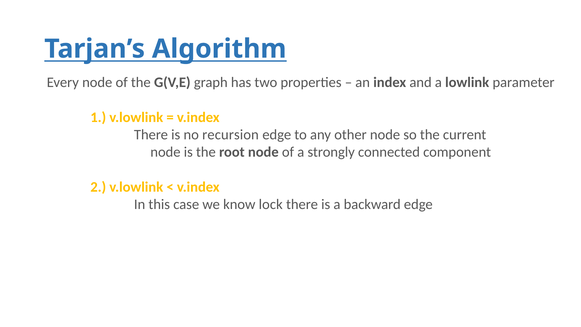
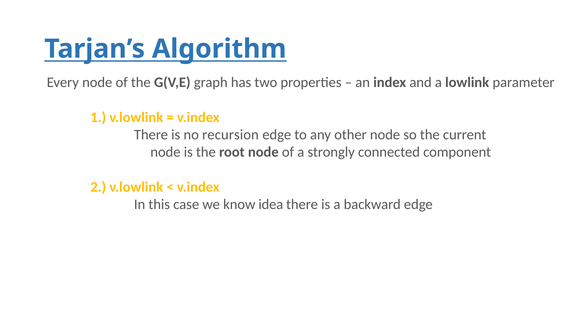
lock: lock -> idea (271, 204)
